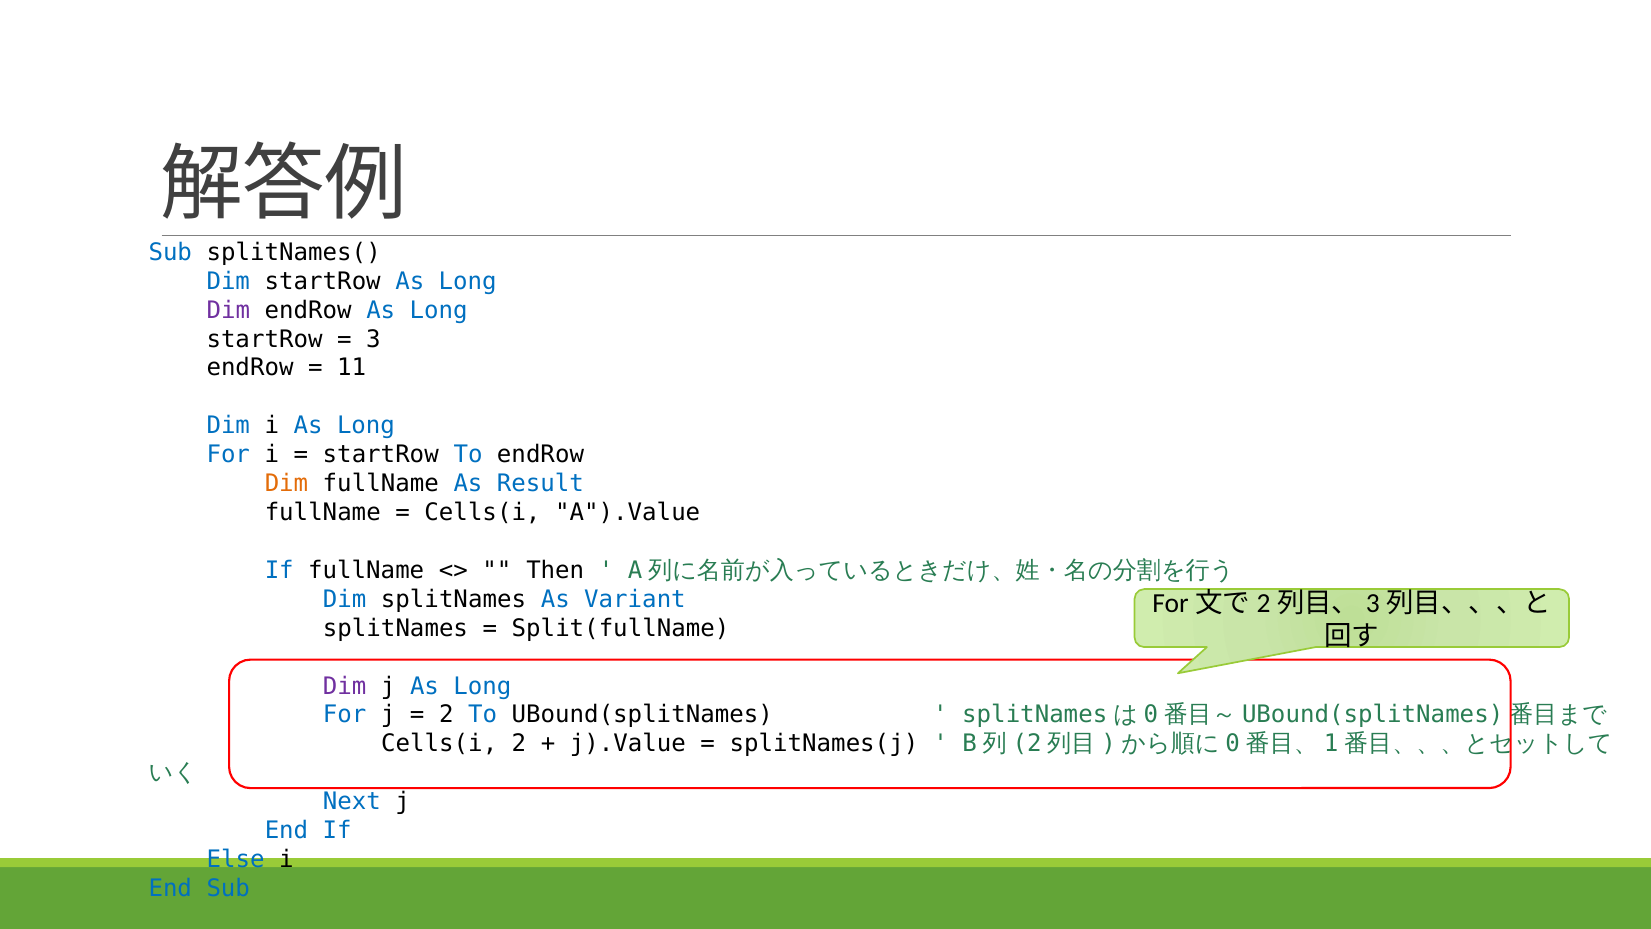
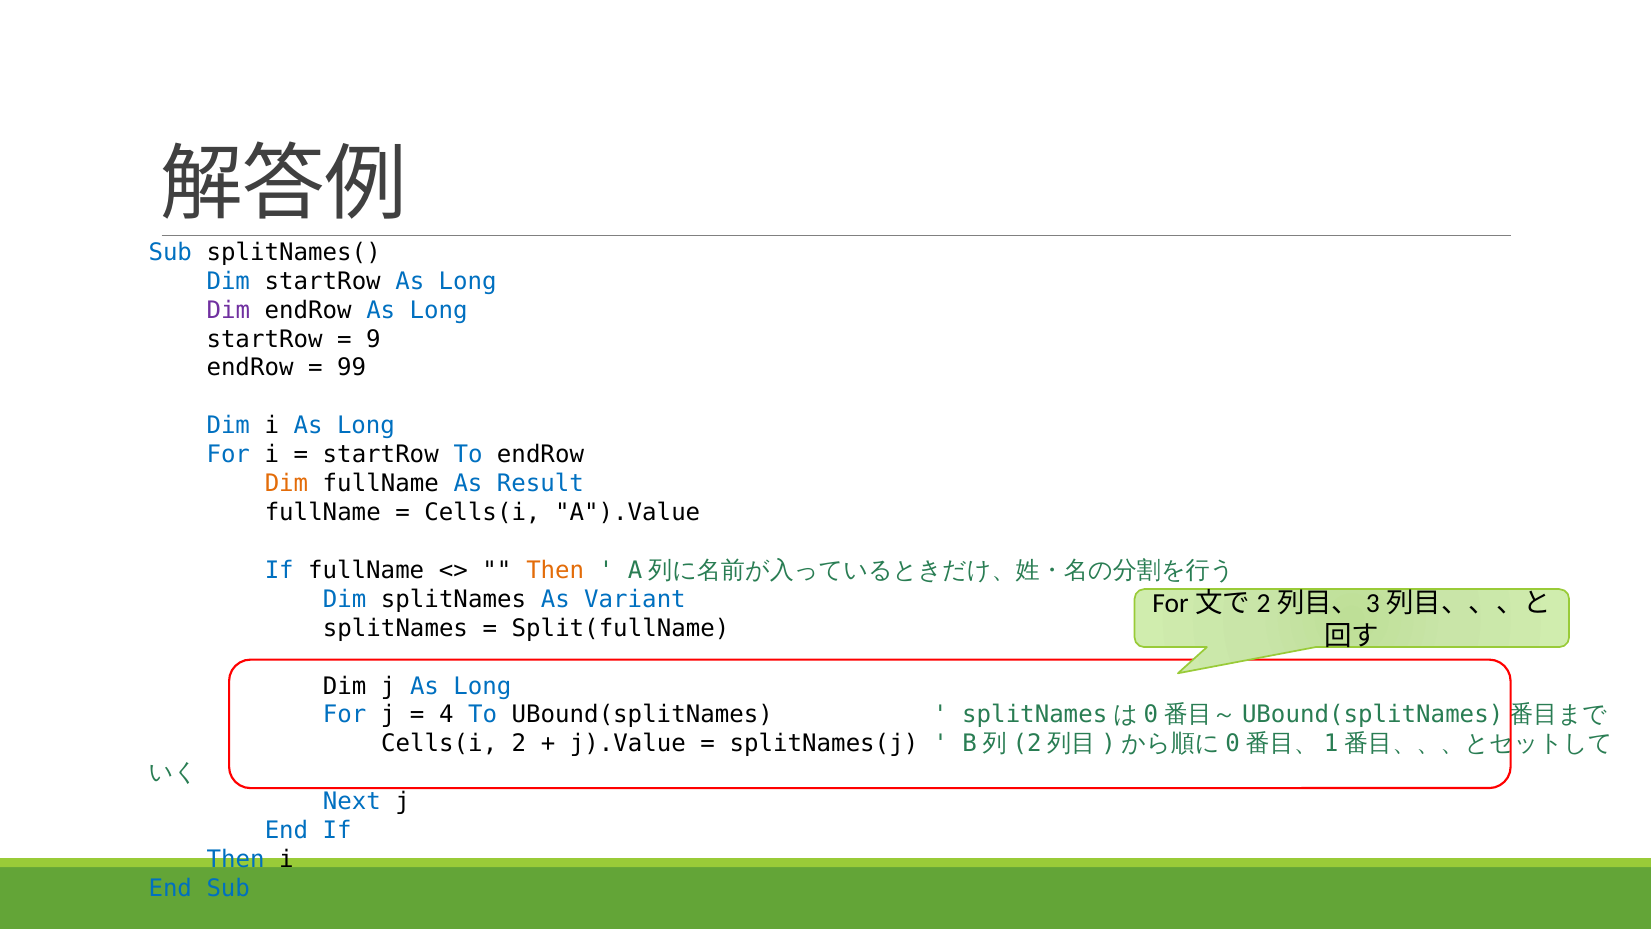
3: 3 -> 9 (373, 339)
11: 11 -> 99 (352, 368)
Then colour: black -> orange (555, 570)
Dim colour: purple -> black (345, 686)
2: 2 -> 4 (446, 715)
Else: Else -> Then (236, 859)
